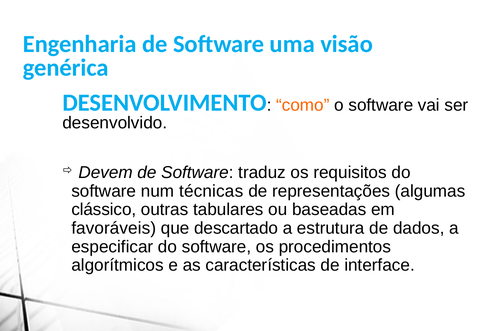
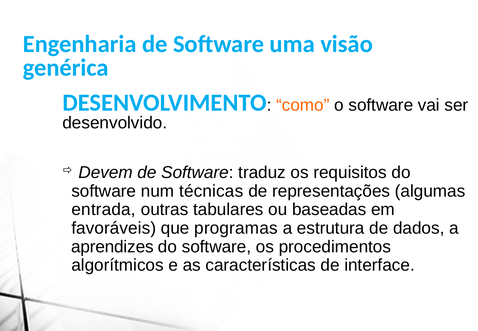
clássico: clássico -> entrada (104, 210)
descartado: descartado -> programas (236, 228)
especificar: especificar -> aprendizes (112, 247)
